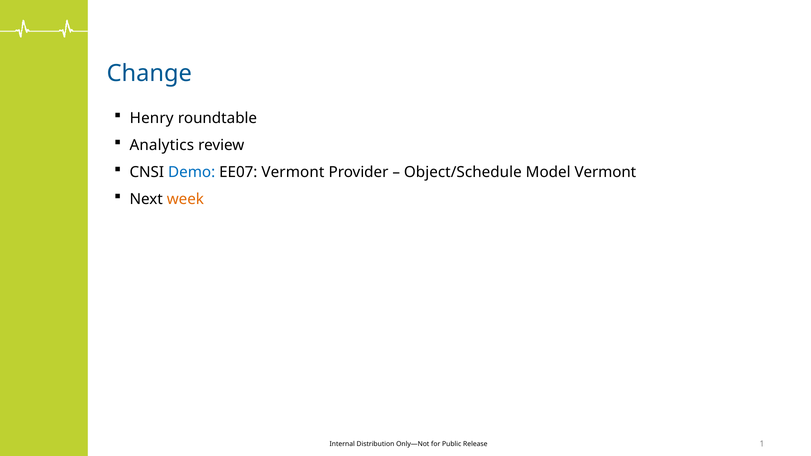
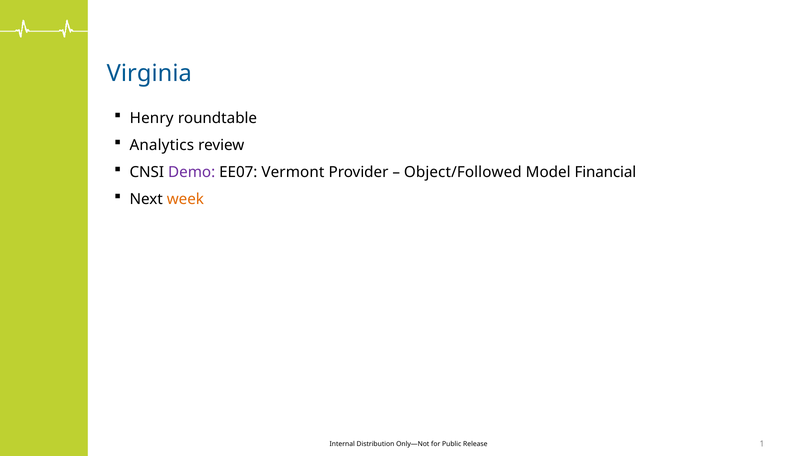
Change: Change -> Virginia (149, 74)
Demo colour: blue -> purple (192, 172)
Object/Schedule: Object/Schedule -> Object/Followed (463, 172)
Model Vermont: Vermont -> Financial (605, 172)
